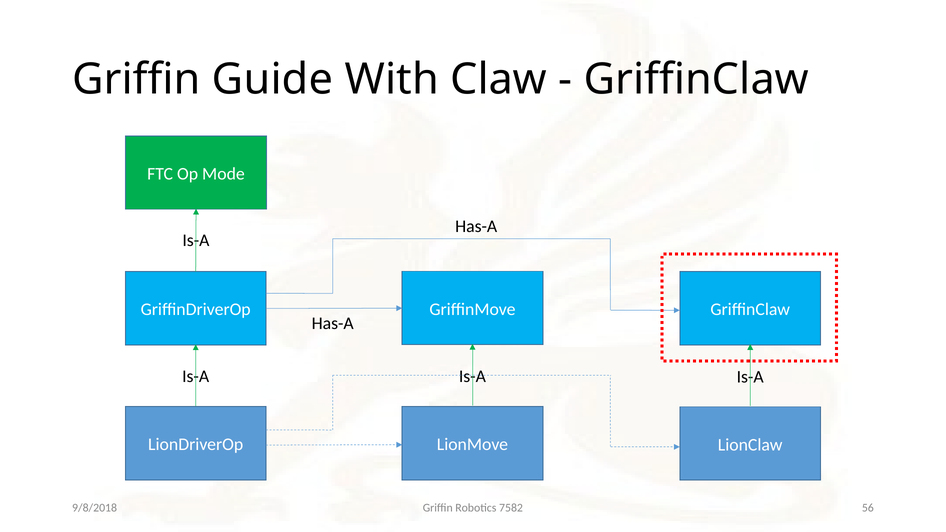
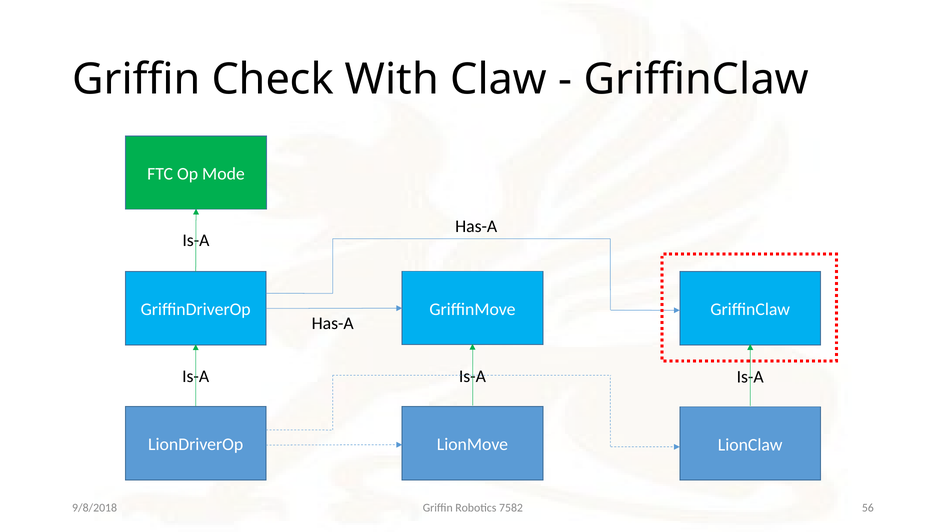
Guide: Guide -> Check (273, 79)
